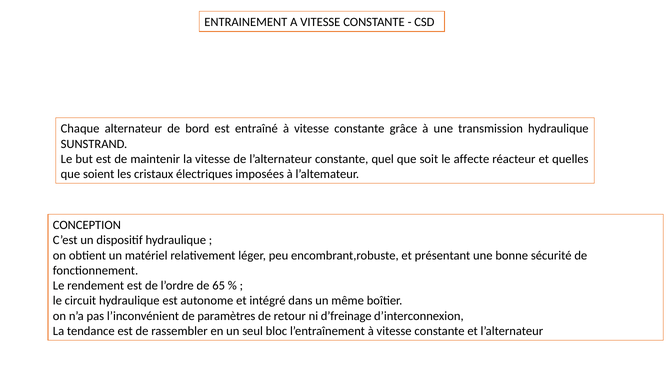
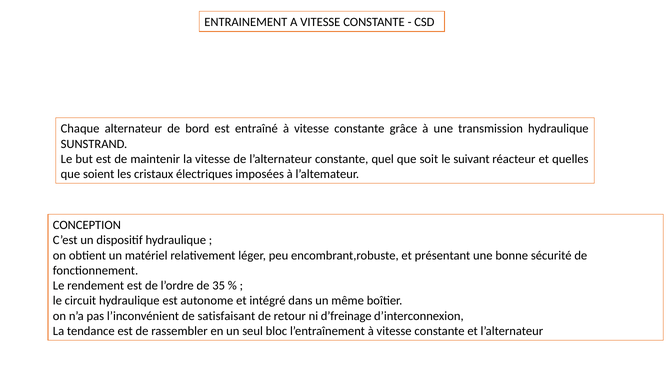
affecte: affecte -> suivant (472, 159)
65: 65 -> 35 (219, 285)
paramètres: paramètres -> satisfaisant (226, 315)
